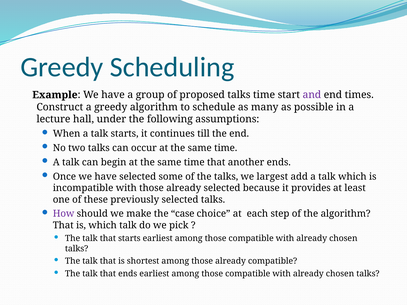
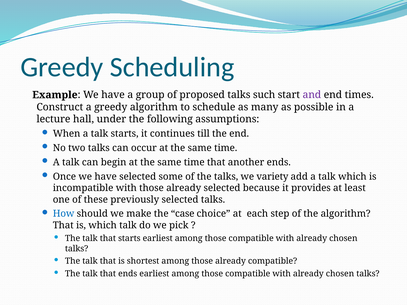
talks time: time -> such (264, 95)
largest: largest -> variety (272, 177)
How colour: purple -> blue (64, 214)
